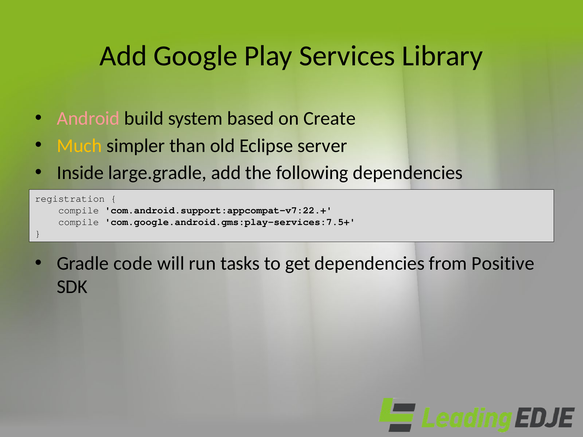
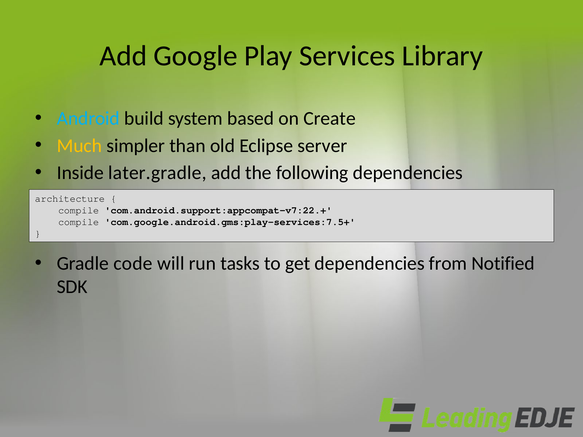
Android colour: pink -> light blue (88, 119)
large.gradle: large.gradle -> later.gradle (157, 173)
registration: registration -> architecture (70, 199)
Positive: Positive -> Notified (503, 264)
